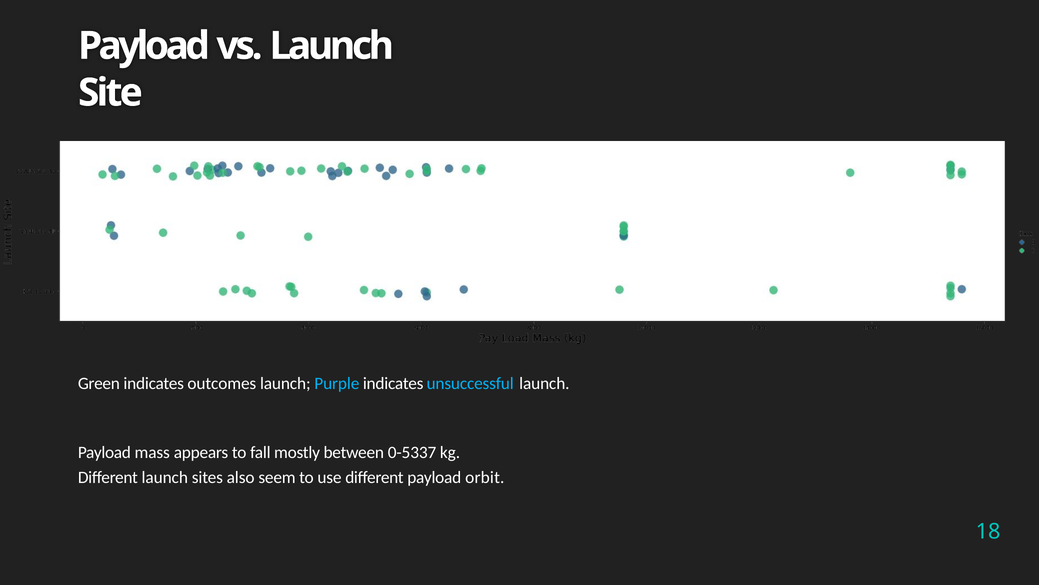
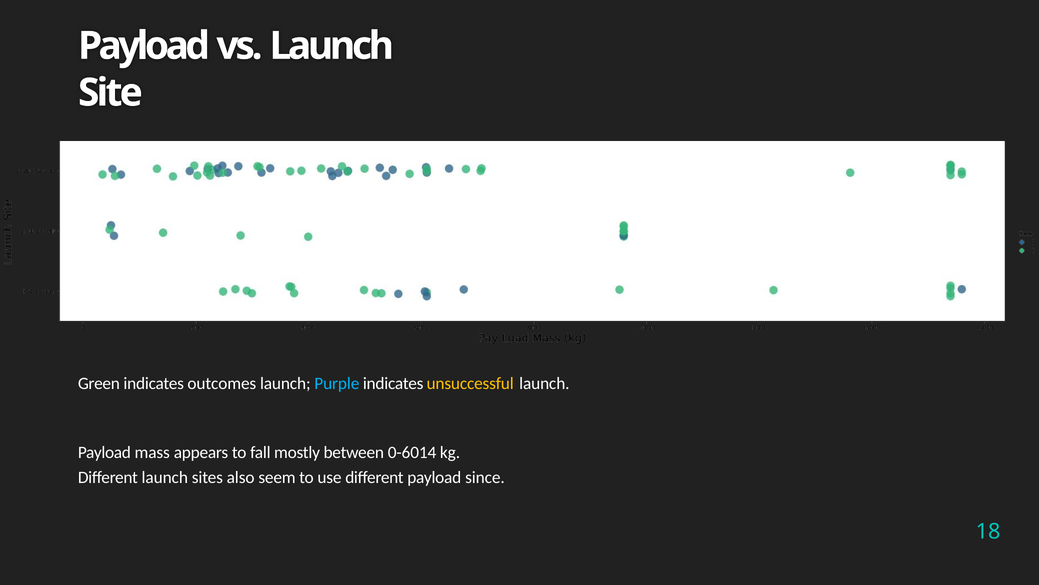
unsuccessful colour: light blue -> yellow (470, 383)
0-5337: 0-5337 -> 0-6014 (412, 452)
orbit: orbit -> since (485, 477)
